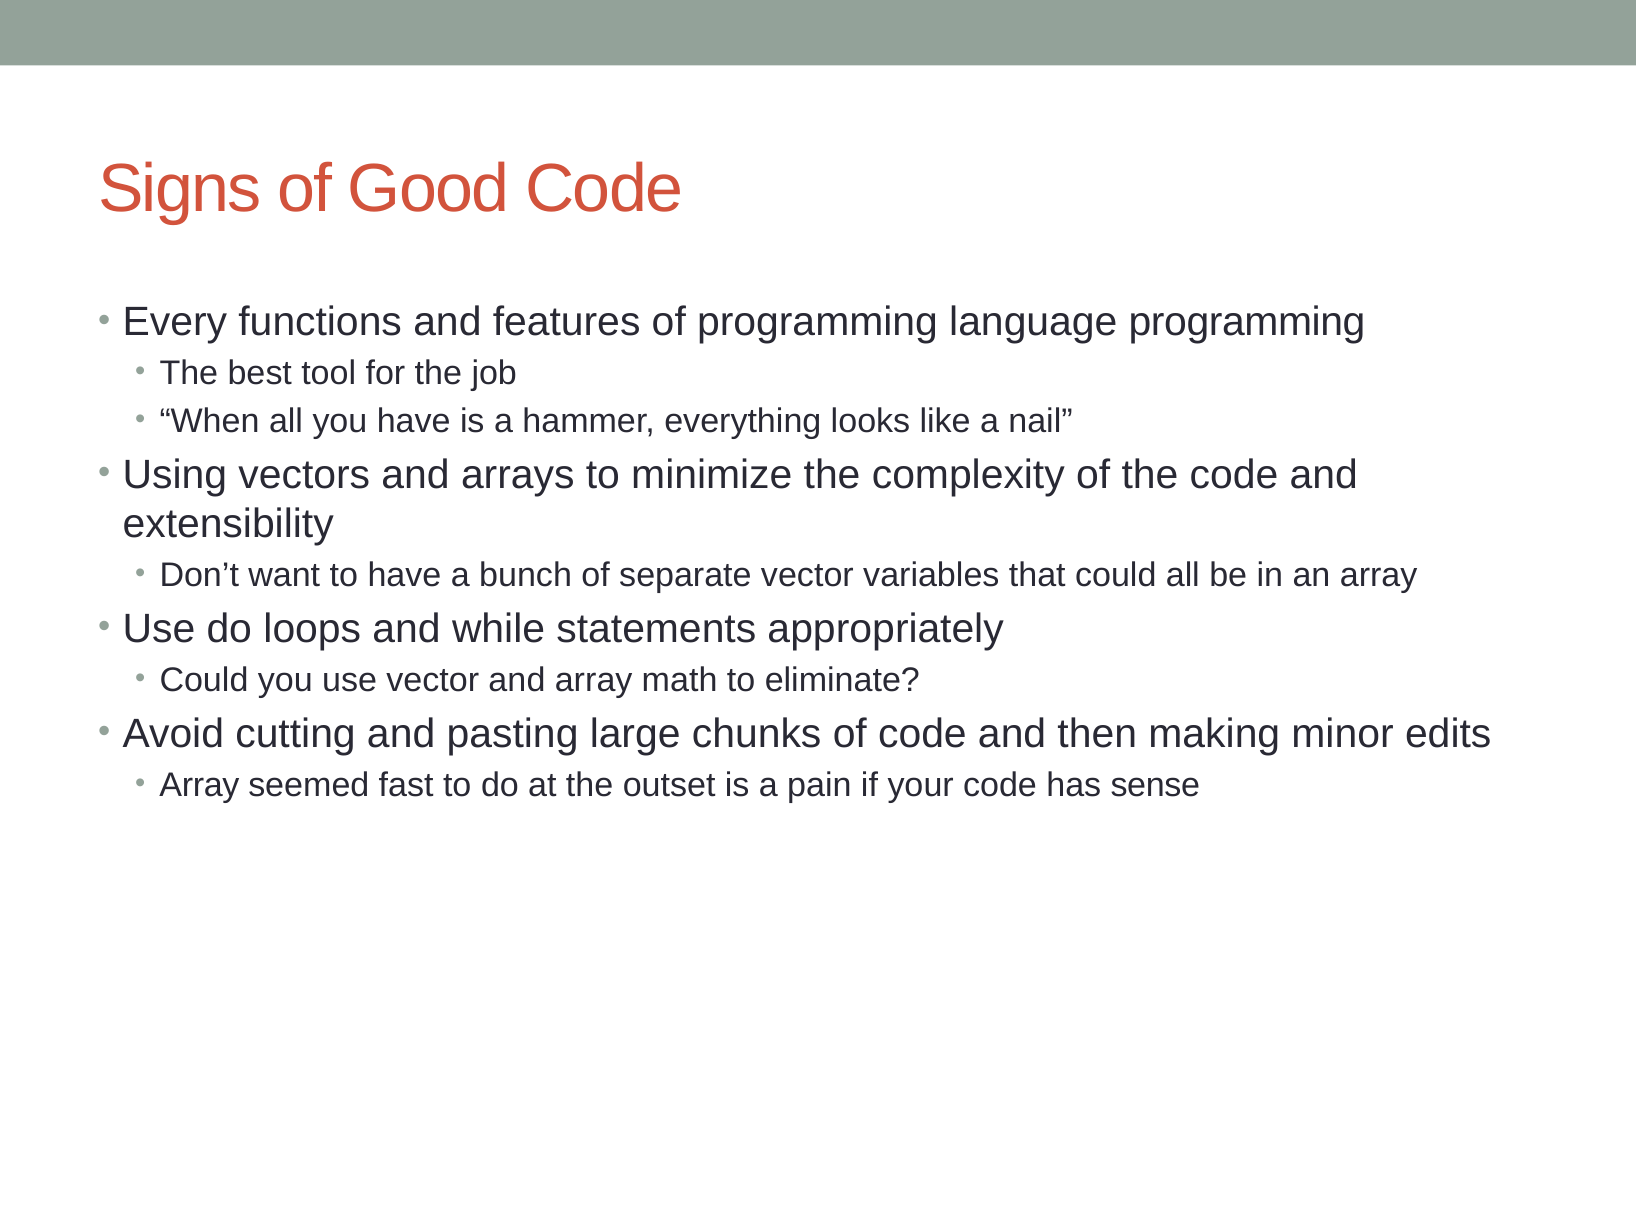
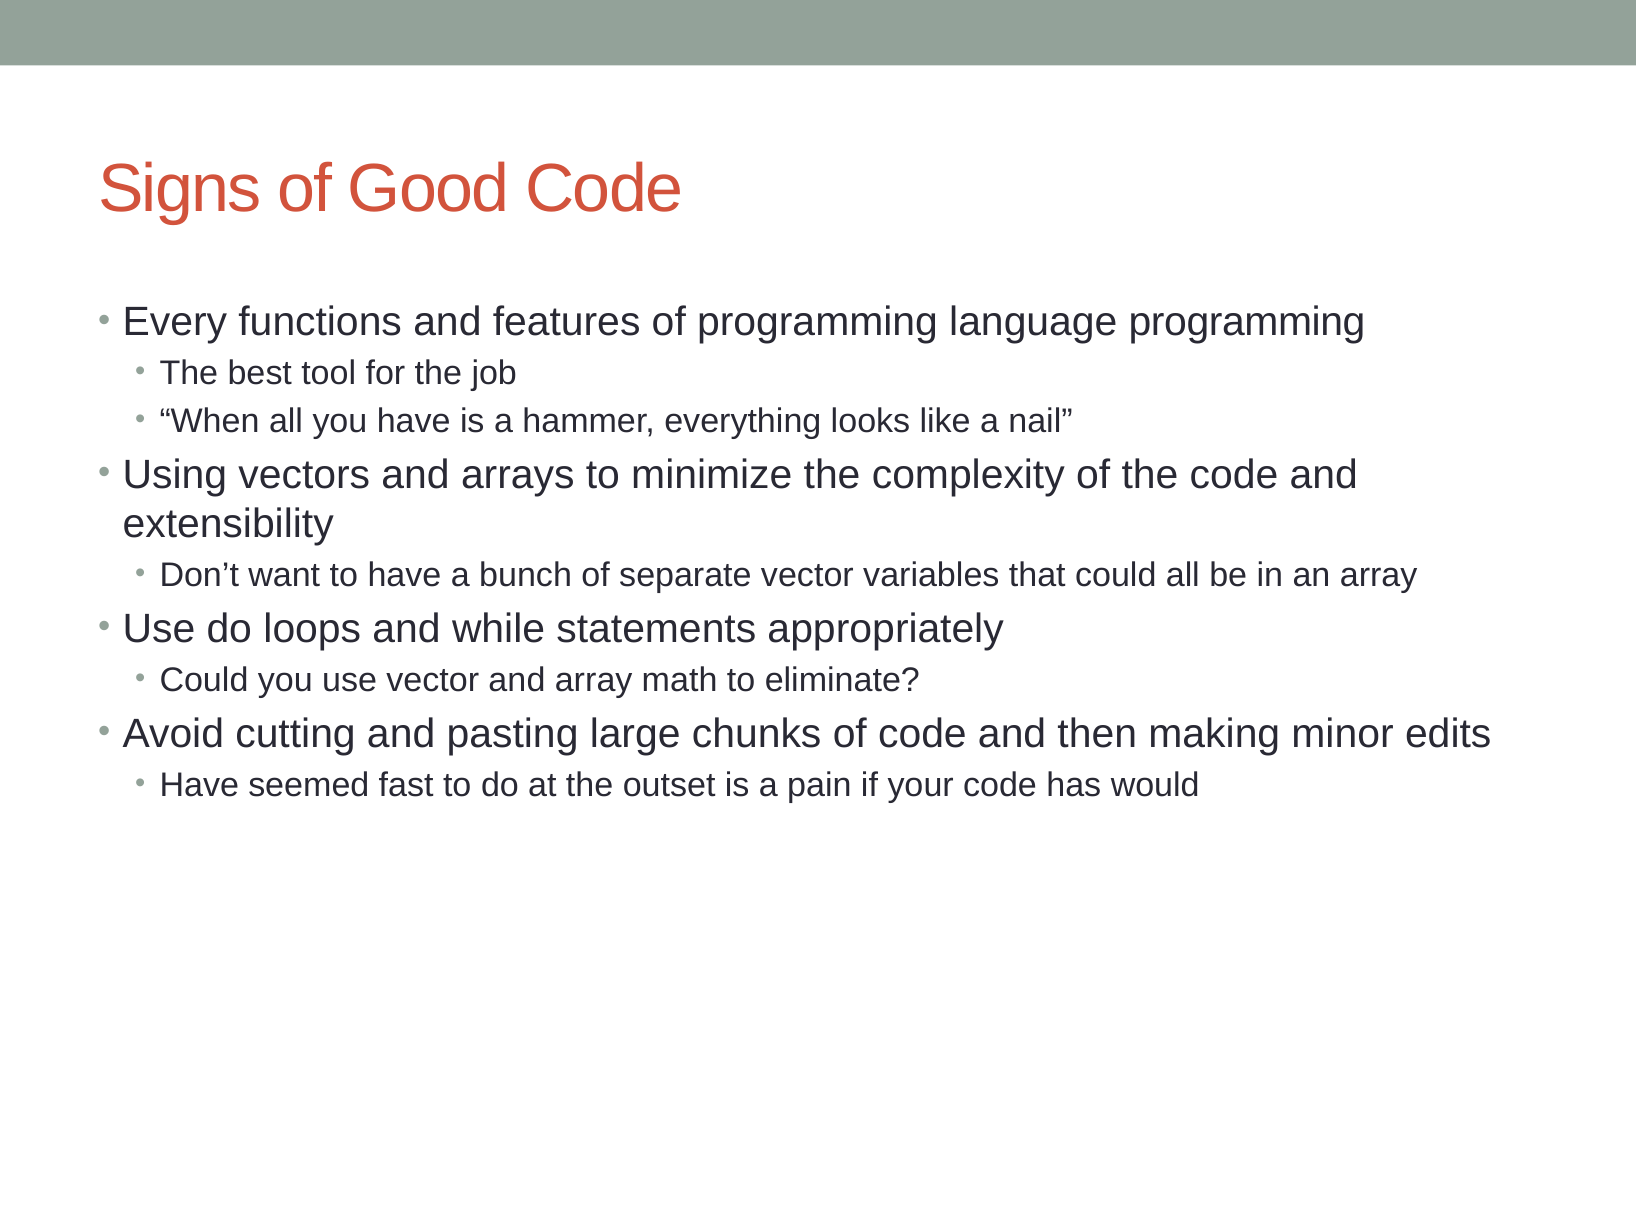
Array: Array -> Have (199, 785)
sense: sense -> would (1155, 785)
